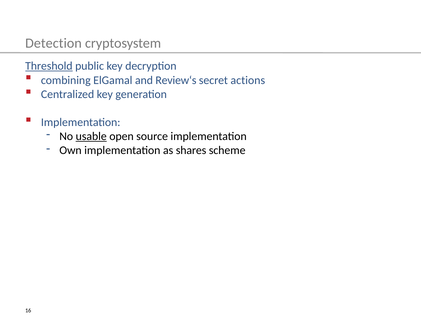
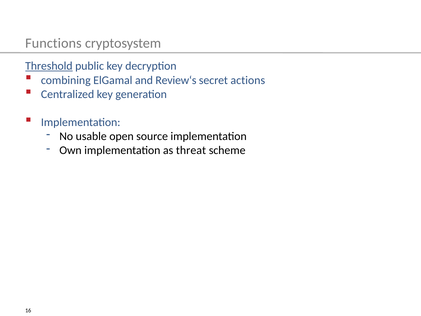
Detection: Detection -> Functions (53, 43)
usable underline: present -> none (91, 136)
shares: shares -> threat (191, 150)
